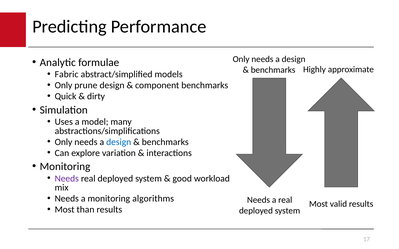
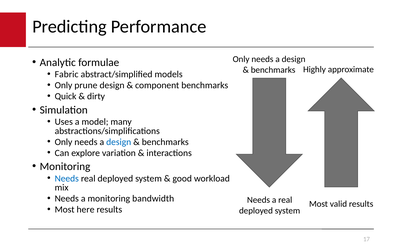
Needs colour: purple -> blue (67, 179)
algorithms: algorithms -> bandwidth (153, 199)
than: than -> here (86, 210)
